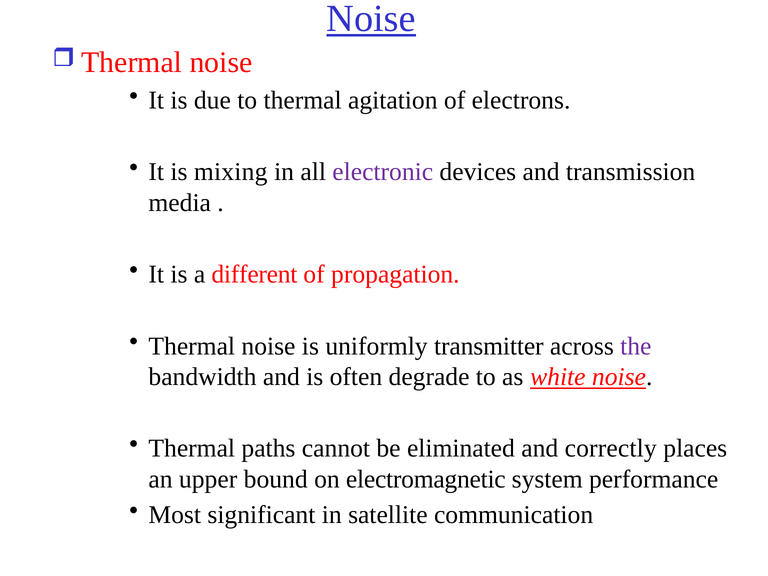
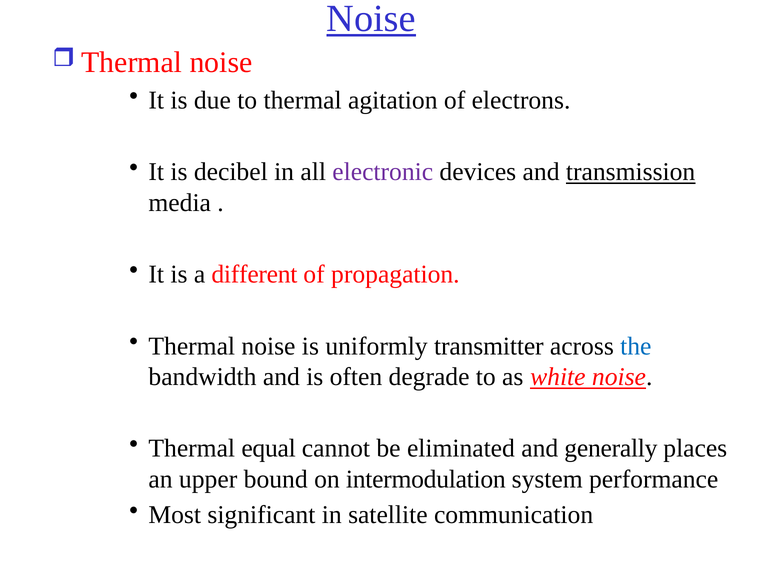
mixing: mixing -> decibel (231, 172)
transmission underline: none -> present (631, 172)
the colour: purple -> blue (636, 346)
paths: paths -> equal (269, 448)
correctly: correctly -> generally (611, 448)
electromagnetic: electromagnetic -> intermodulation (426, 479)
